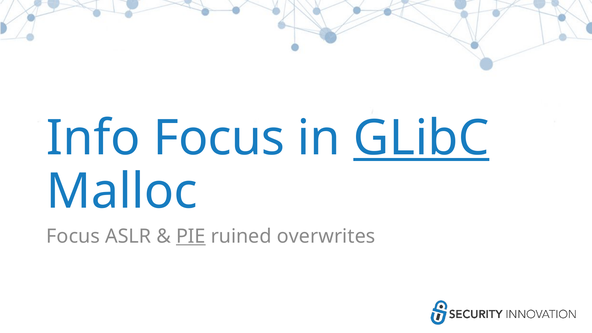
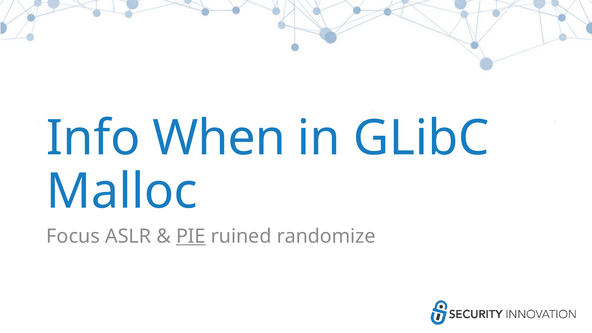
Info Focus: Focus -> When (219, 138)
GLibC underline: present -> none (421, 138)
overwrites: overwrites -> randomize (326, 236)
